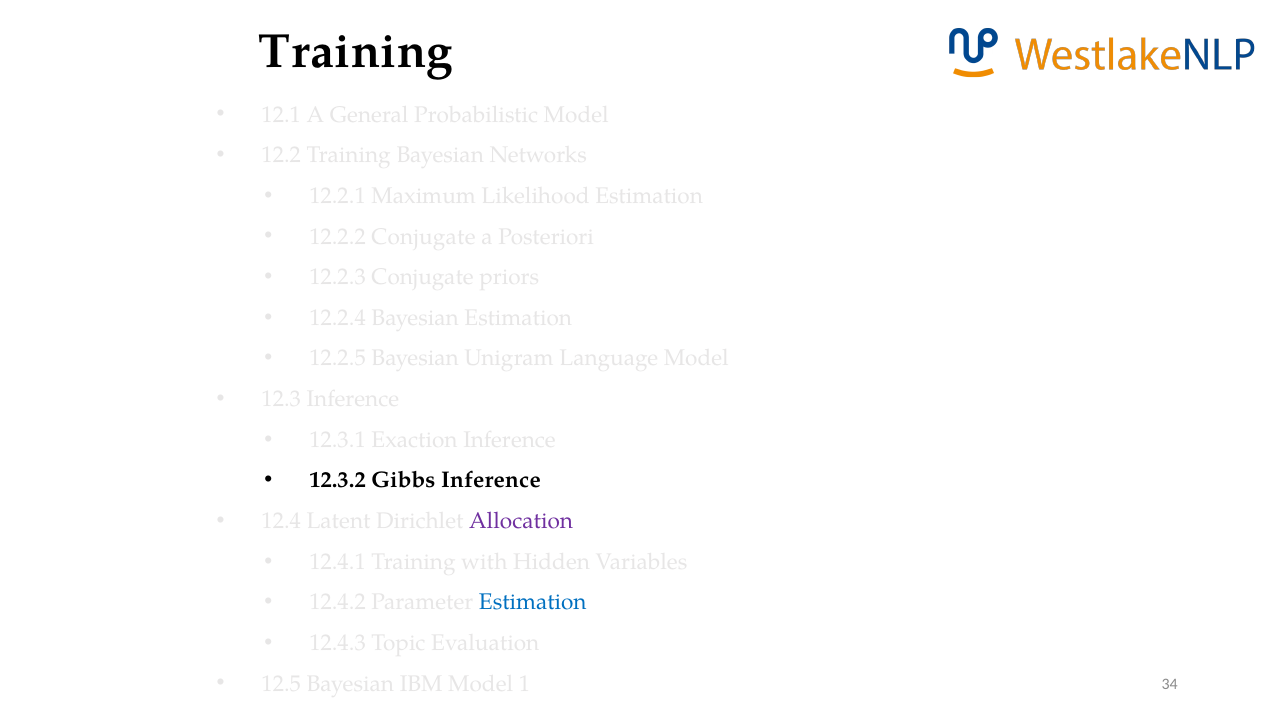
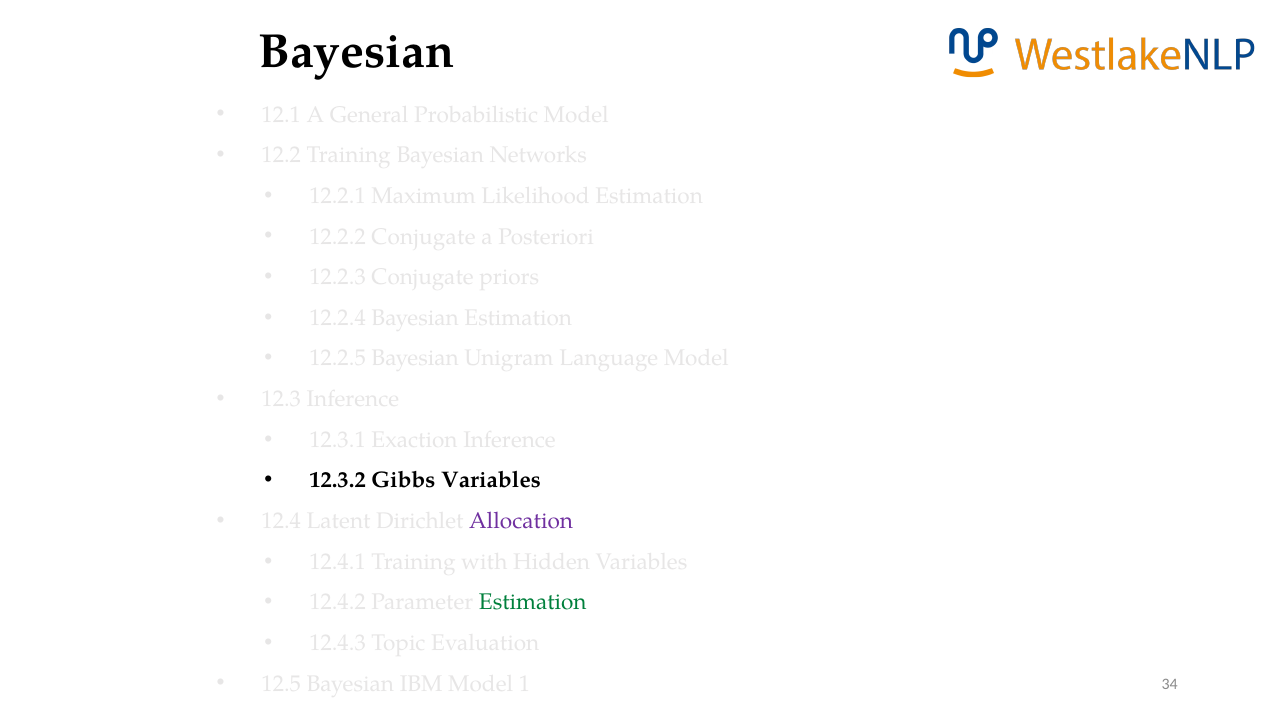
Training: Training -> Bayesian (356, 52)
Gibbs Inference: Inference -> Variables (491, 481)
Estimation colour: blue -> green (533, 603)
